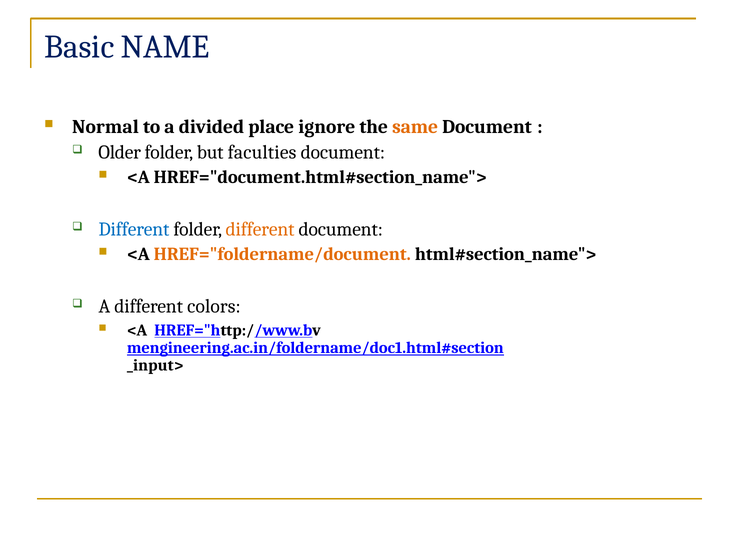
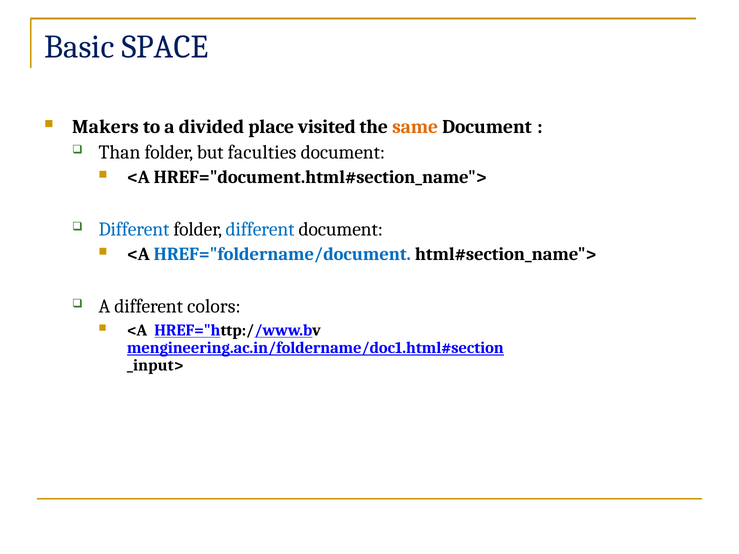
NAME: NAME -> SPACE (165, 47)
Normal: Normal -> Makers (105, 127)
ignore: ignore -> visited (327, 127)
Older: Older -> Than (119, 152)
different colour: orange -> blue (260, 229)
HREF="foldername/document colour: orange -> blue (282, 254)
